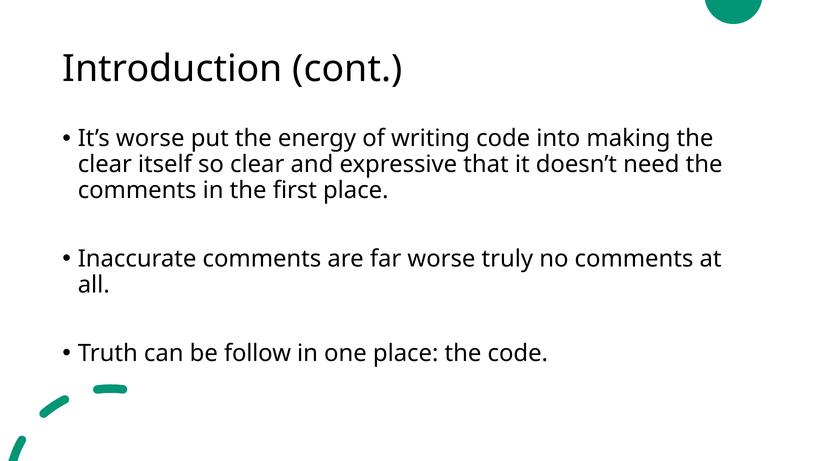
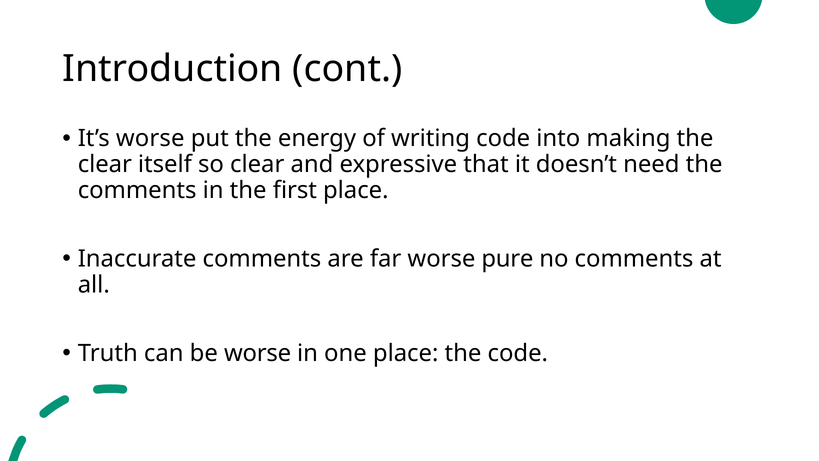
truly: truly -> pure (507, 259)
be follow: follow -> worse (258, 353)
